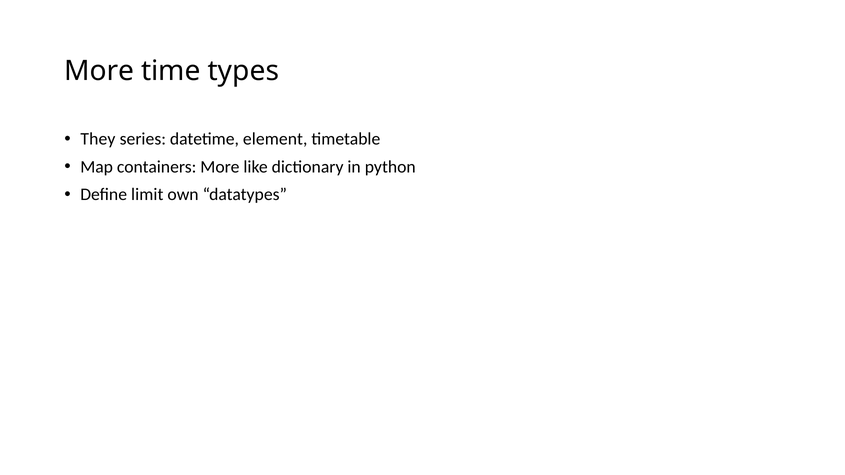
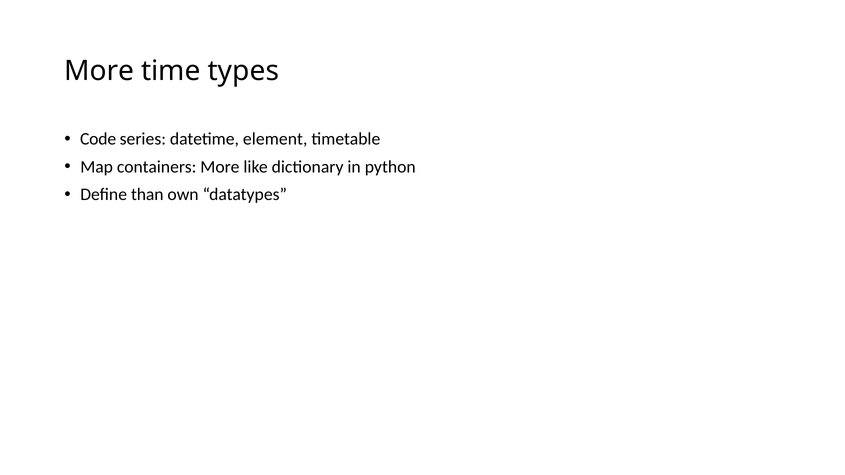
They: They -> Code (98, 139)
limit: limit -> than (147, 195)
